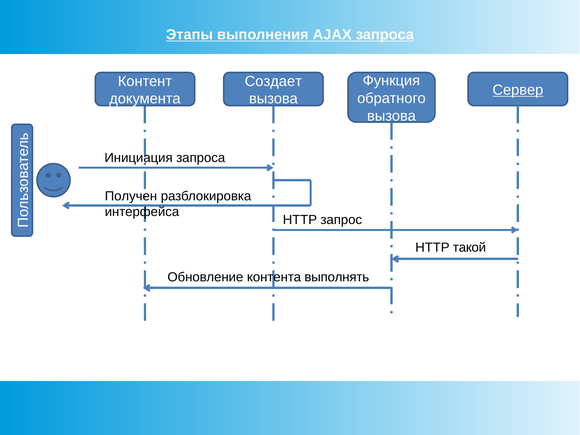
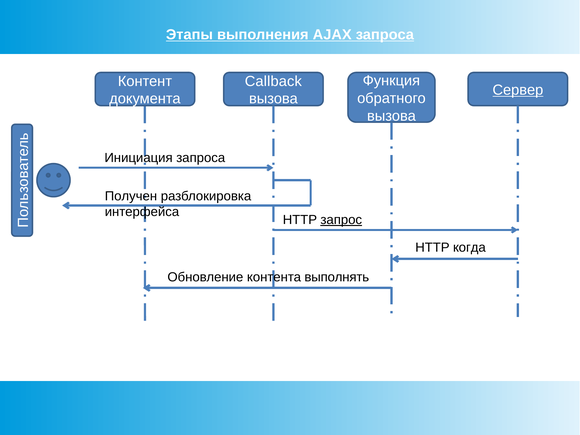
Создает: Создает -> Callback (273, 81)
запрос underline: none -> present (341, 220)
такой: такой -> когда (469, 248)
